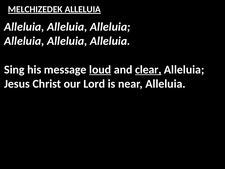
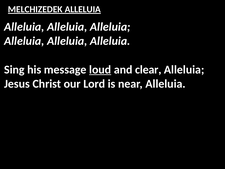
clear underline: present -> none (148, 69)
